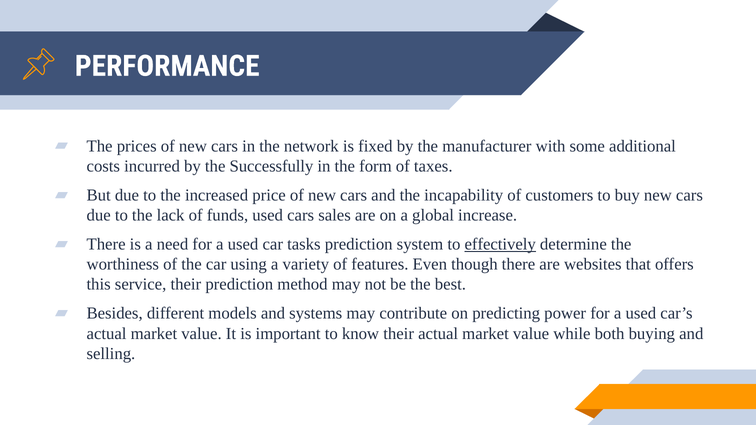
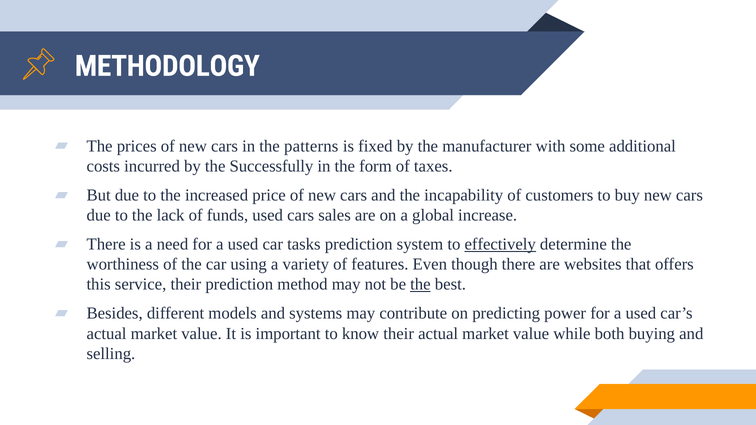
PERFORMANCE: PERFORMANCE -> METHODOLOGY (167, 66)
network: network -> patterns (311, 146)
the underline: none -> present (420, 285)
